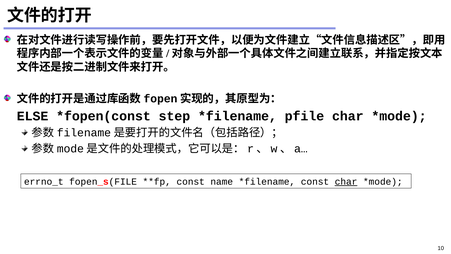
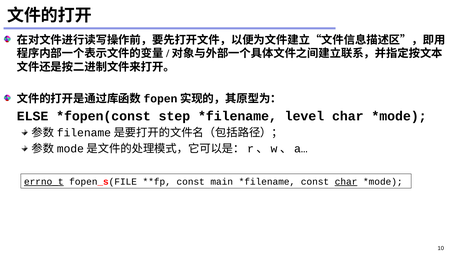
pfile: pfile -> level (304, 116)
errno_t underline: none -> present (44, 181)
name: name -> main (222, 181)
